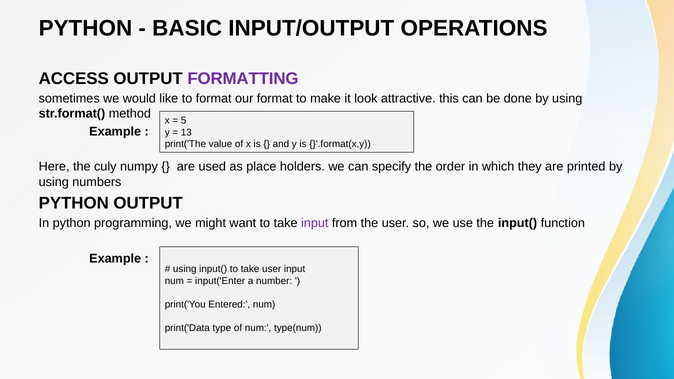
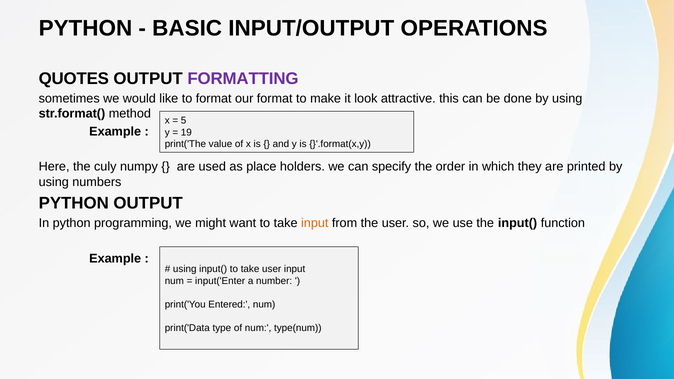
ACCESS: ACCESS -> QUOTES (74, 79)
13: 13 -> 19 (186, 132)
input colour: purple -> orange (315, 223)
